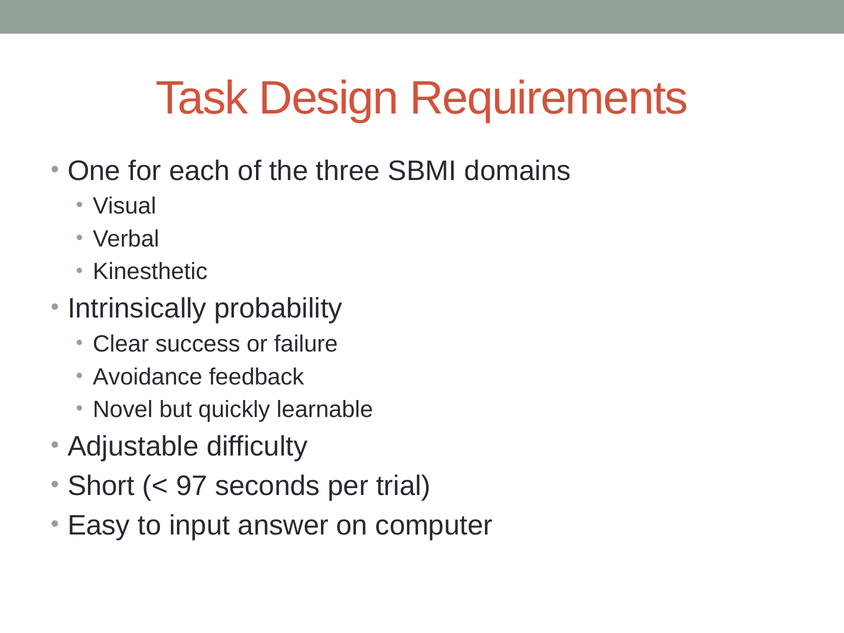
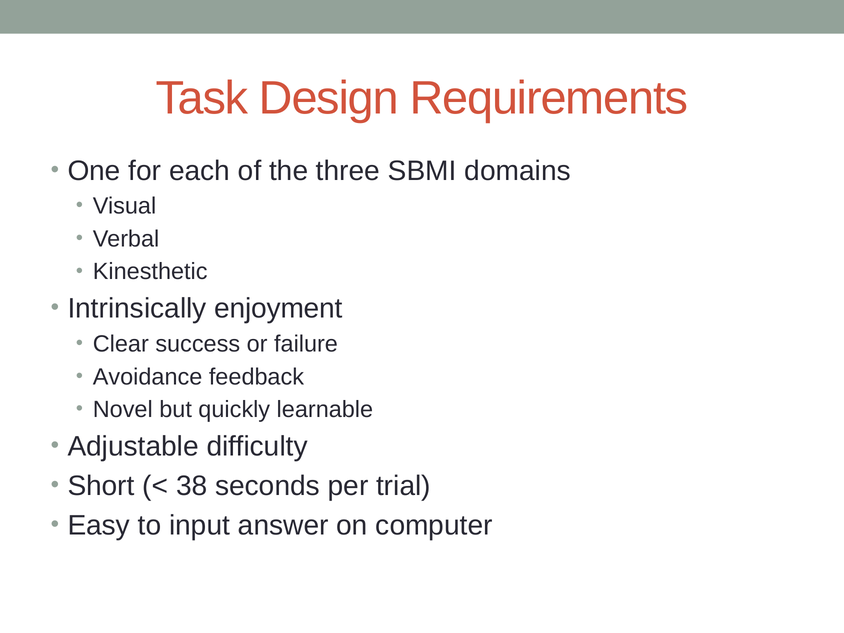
probability: probability -> enjoyment (279, 309)
97: 97 -> 38 (192, 486)
